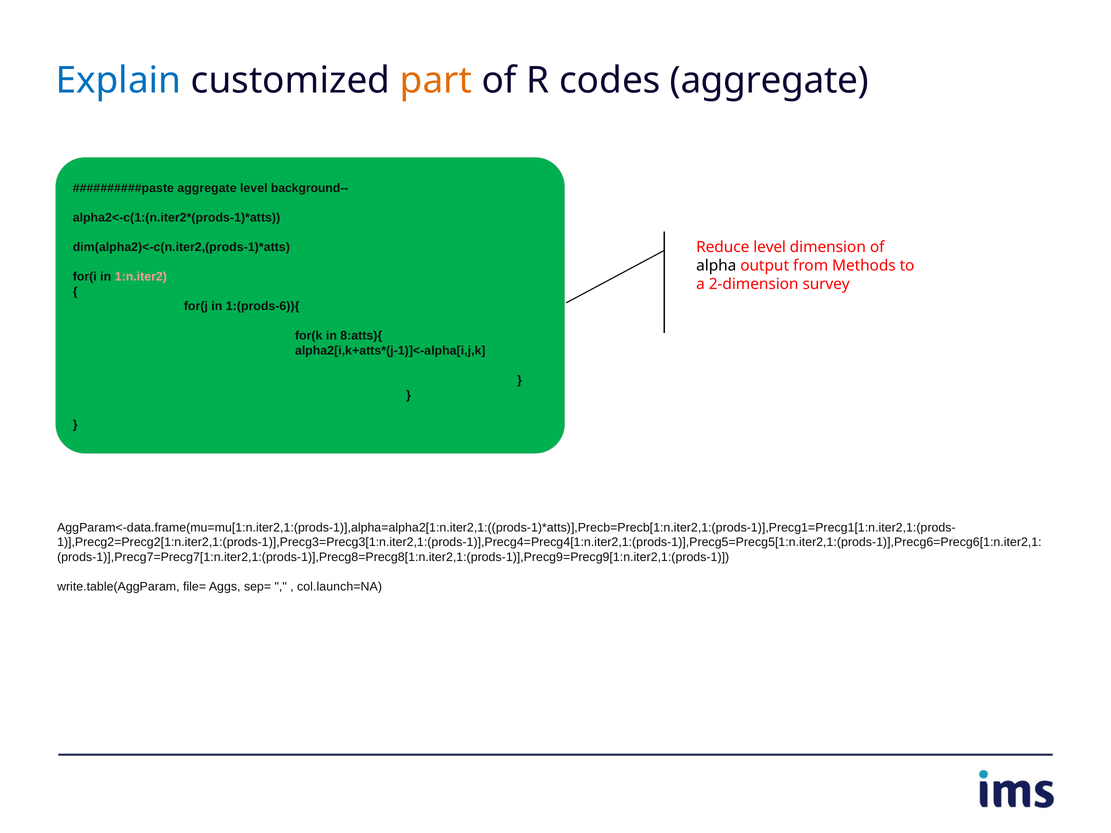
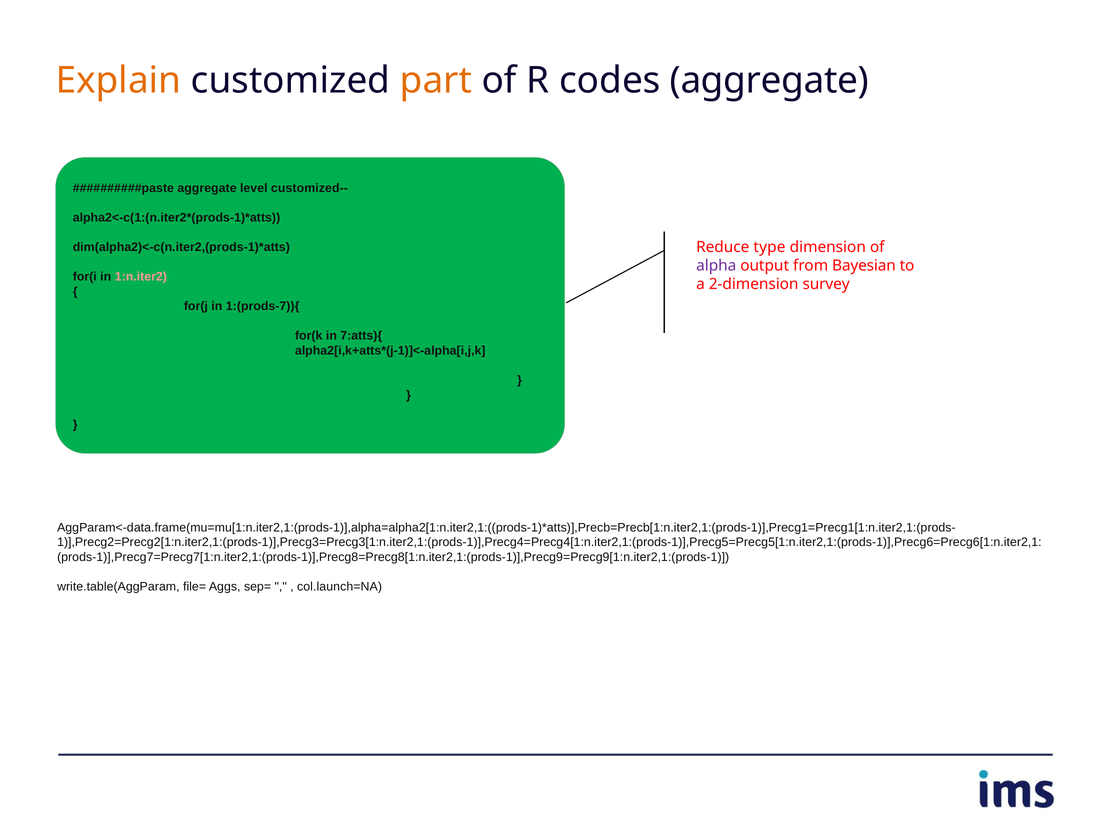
Explain colour: blue -> orange (118, 80)
background--: background-- -> customized-- (309, 188)
Reduce level: level -> type (770, 247)
alpha colour: black -> purple (716, 266)
Methods: Methods -> Bayesian (864, 266)
1:(prods-6)){: 1:(prods-6)){ -> 1:(prods-7)){ (263, 306)
8:atts){: 8:atts){ -> 7:atts){ (361, 336)
